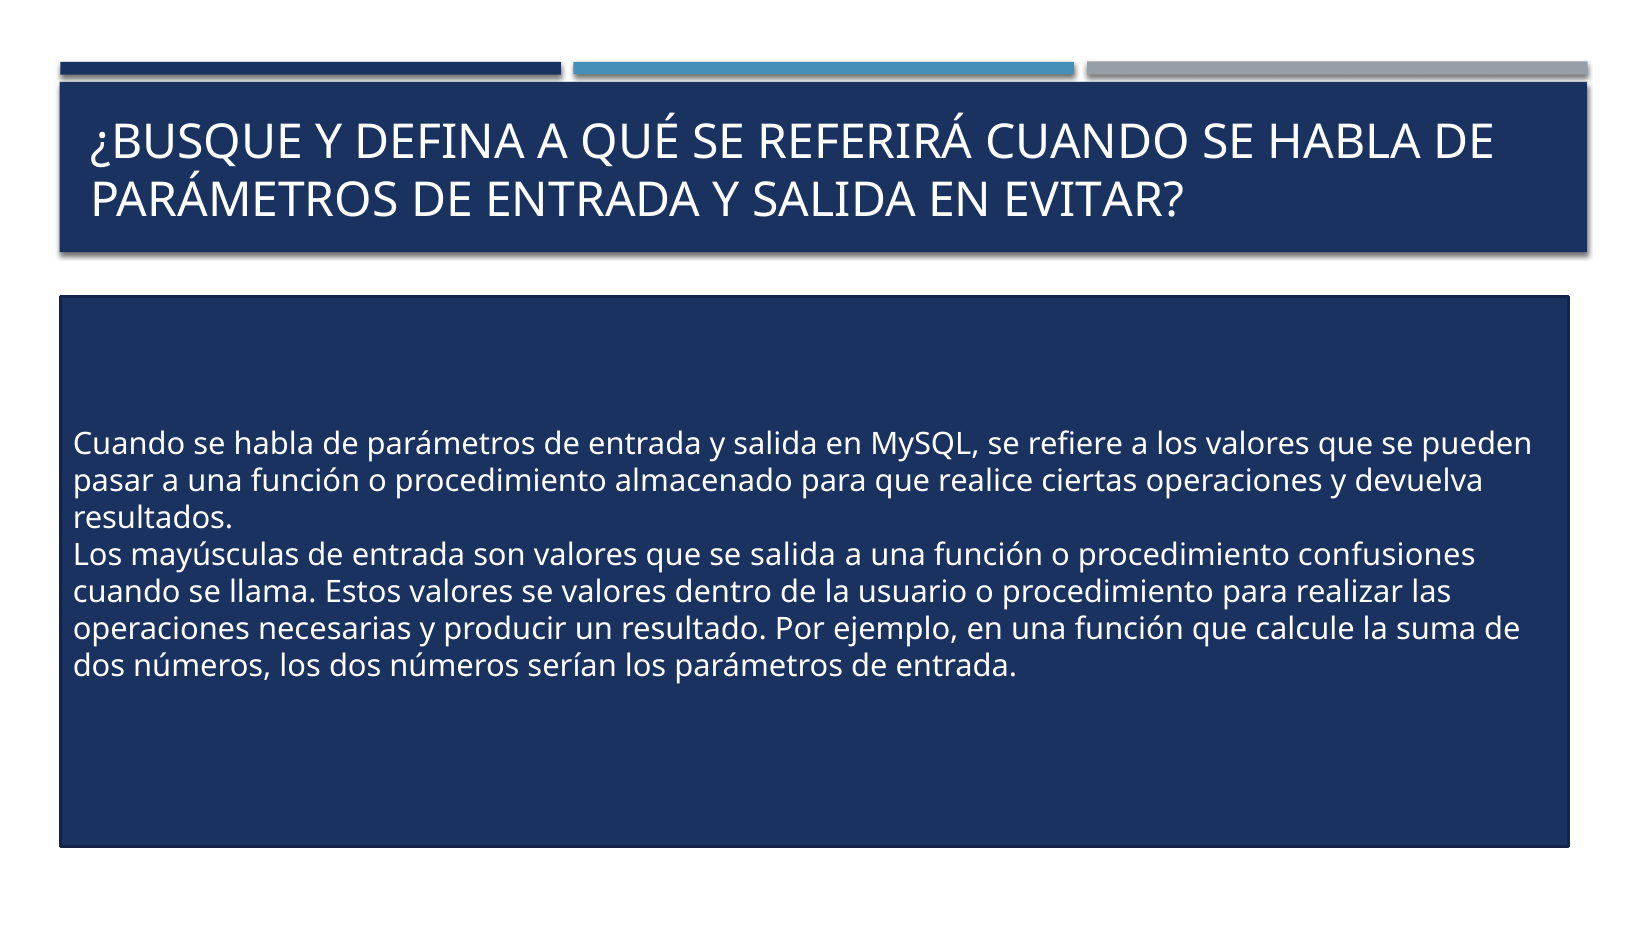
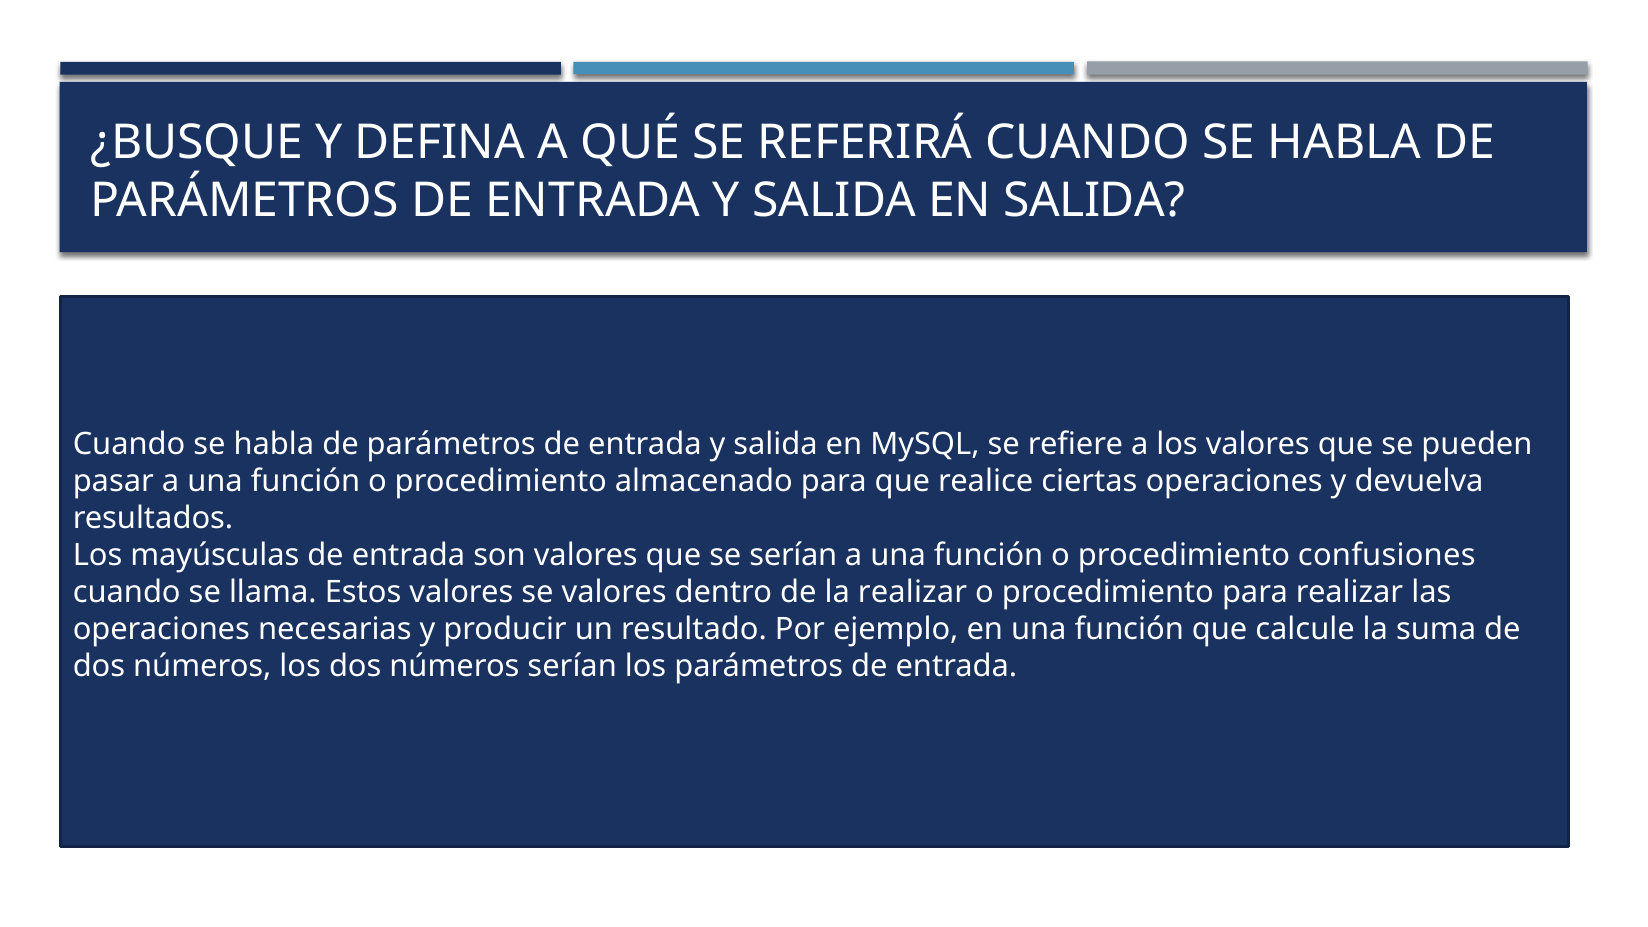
EN EVITAR: EVITAR -> SALIDA (1094, 200)
se salida: salida -> serían (793, 555)
la usuario: usuario -> realizar (912, 592)
